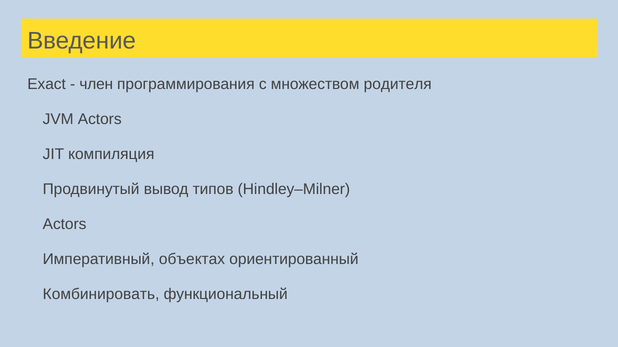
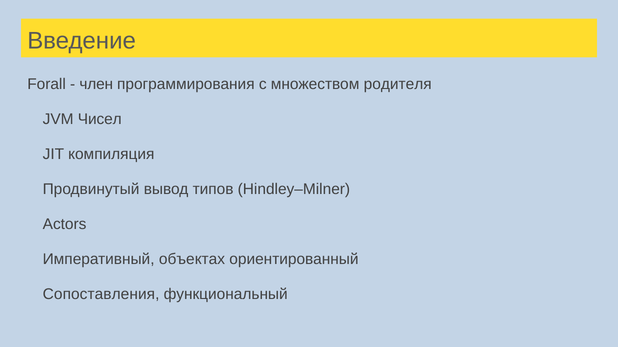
Exact: Exact -> Forall (47, 84)
JVM Actors: Actors -> Чисел (100, 119)
Комбинировать: Комбинировать -> Сопоставления (101, 295)
